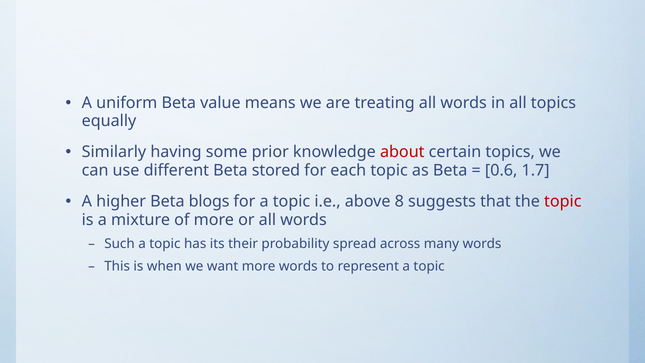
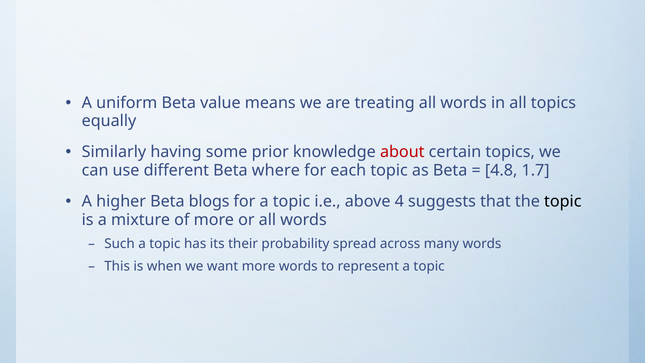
stored: stored -> where (276, 170)
0.6: 0.6 -> 4.8 (501, 170)
8: 8 -> 4 (399, 201)
topic colour: red -> black (563, 201)
